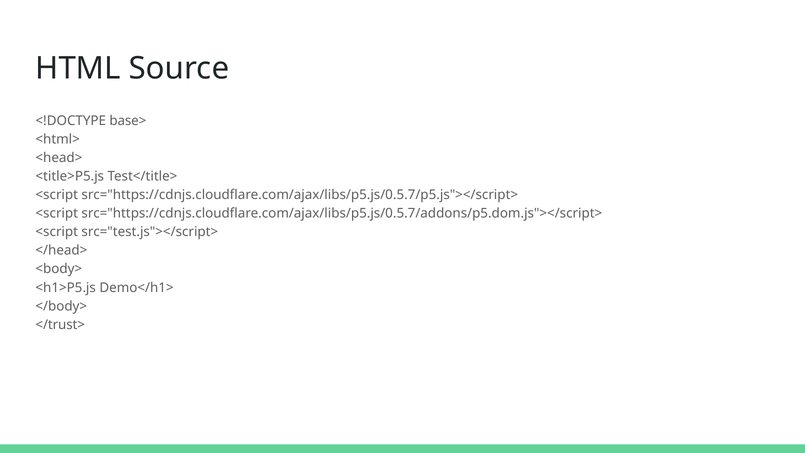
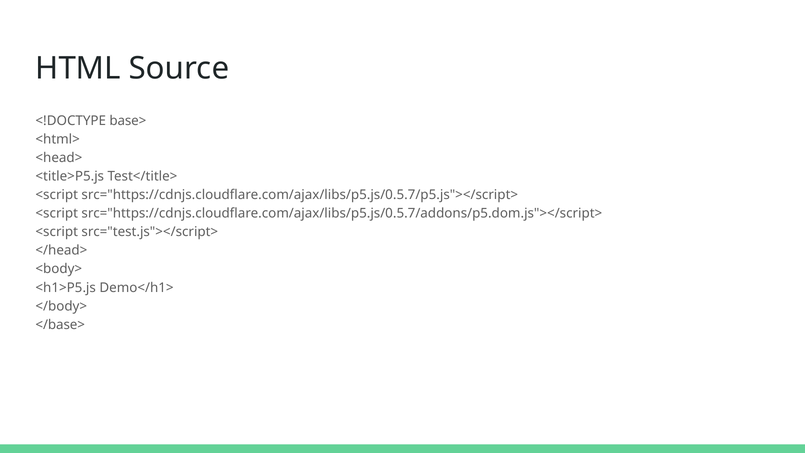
</trust>: </trust> -> </base> (60, 324)
